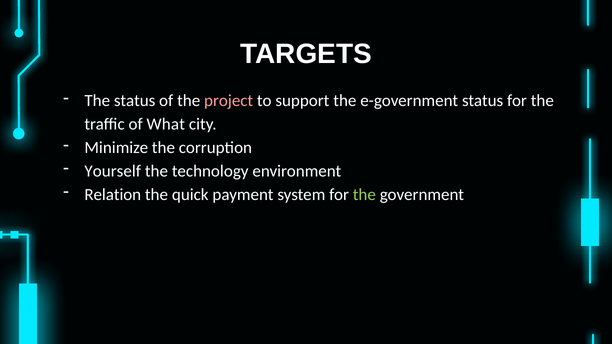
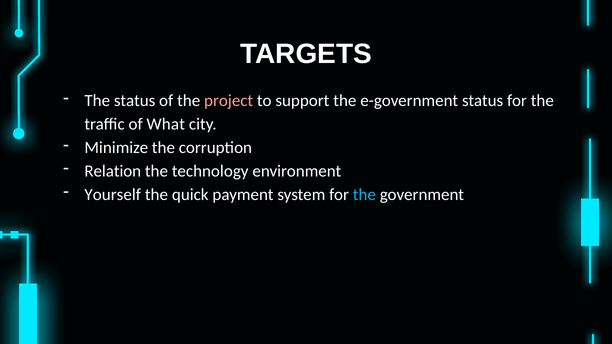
Yourself: Yourself -> Relation (113, 171)
Relation: Relation -> Yourself (113, 195)
the colour: light green -> light blue (364, 195)
